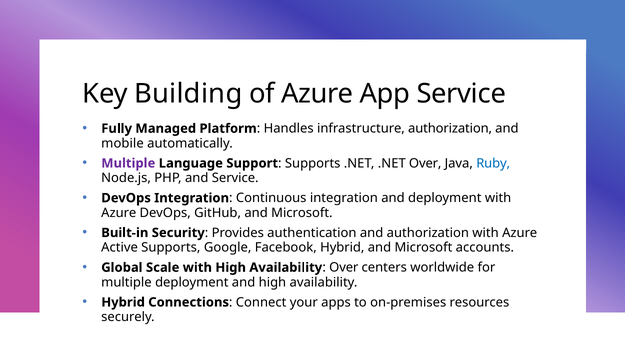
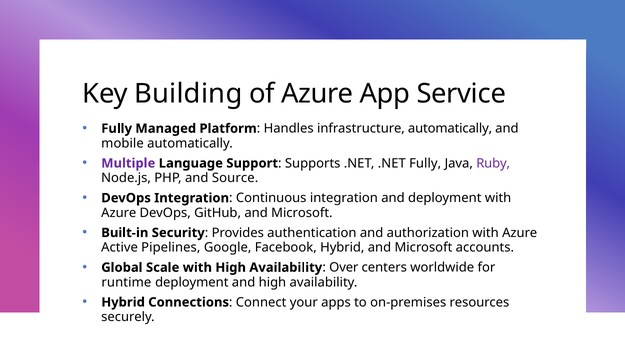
infrastructure authorization: authorization -> automatically (450, 129)
.NET Over: Over -> Fully (425, 164)
Ruby colour: blue -> purple (493, 164)
and Service: Service -> Source (235, 178)
Active Supports: Supports -> Pipelines (171, 248)
multiple: multiple -> runtime (126, 283)
